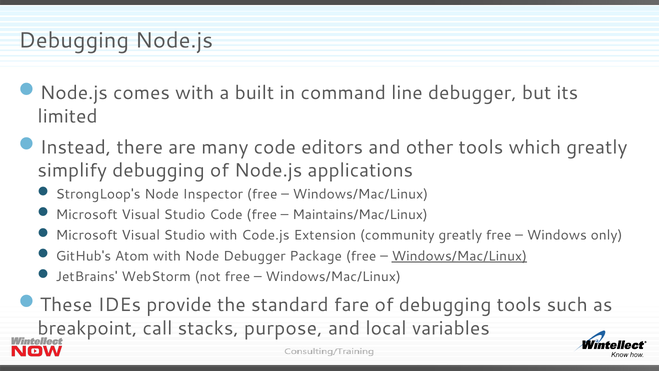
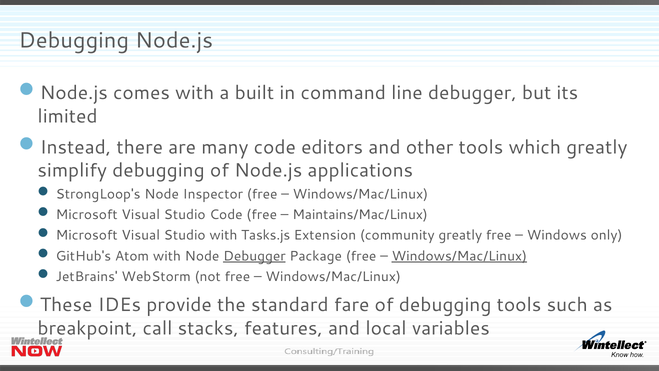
Code.js: Code.js -> Tasks.js (266, 235)
Debugger underline: none -> present (254, 256)
purpose: purpose -> features (283, 328)
